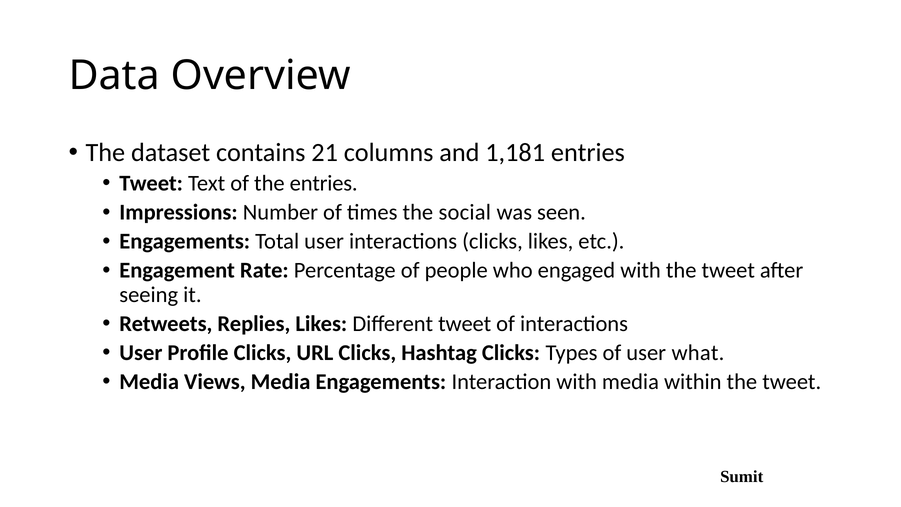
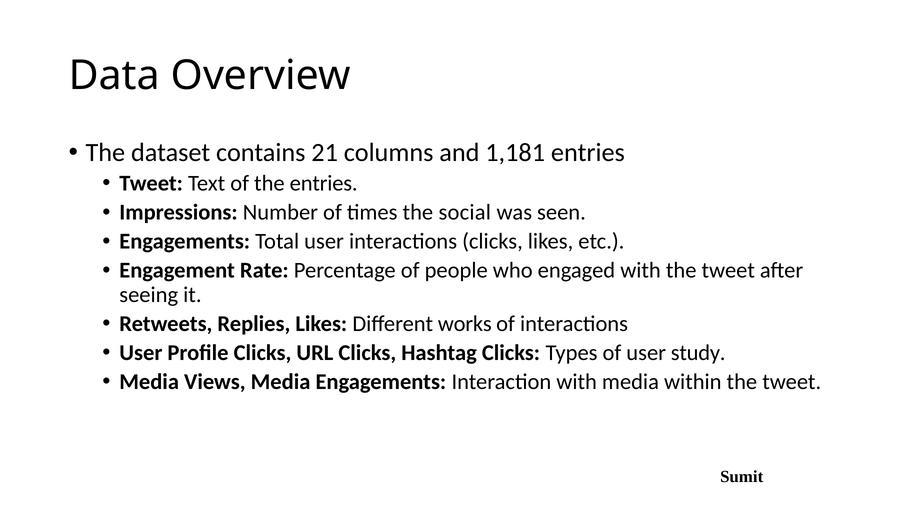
Different tweet: tweet -> works (465, 324)
what: what -> study (698, 353)
